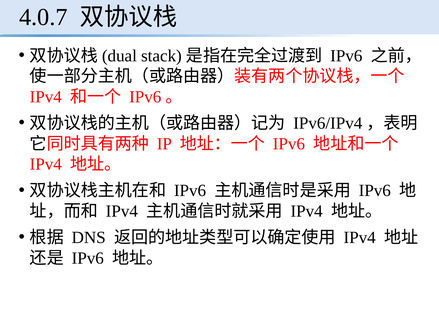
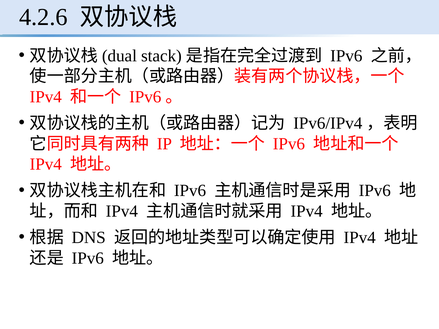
4.0.7: 4.0.7 -> 4.2.6 (43, 17)
